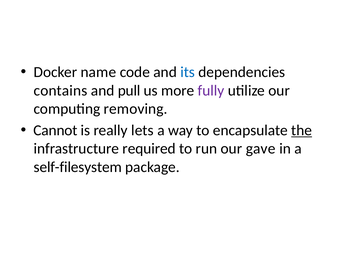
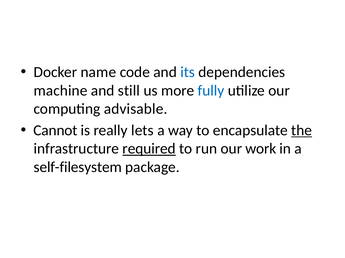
contains: contains -> machine (61, 91)
pull: pull -> still (129, 91)
fully colour: purple -> blue (211, 91)
removing: removing -> advisable (136, 109)
required underline: none -> present (149, 149)
gave: gave -> work (261, 149)
